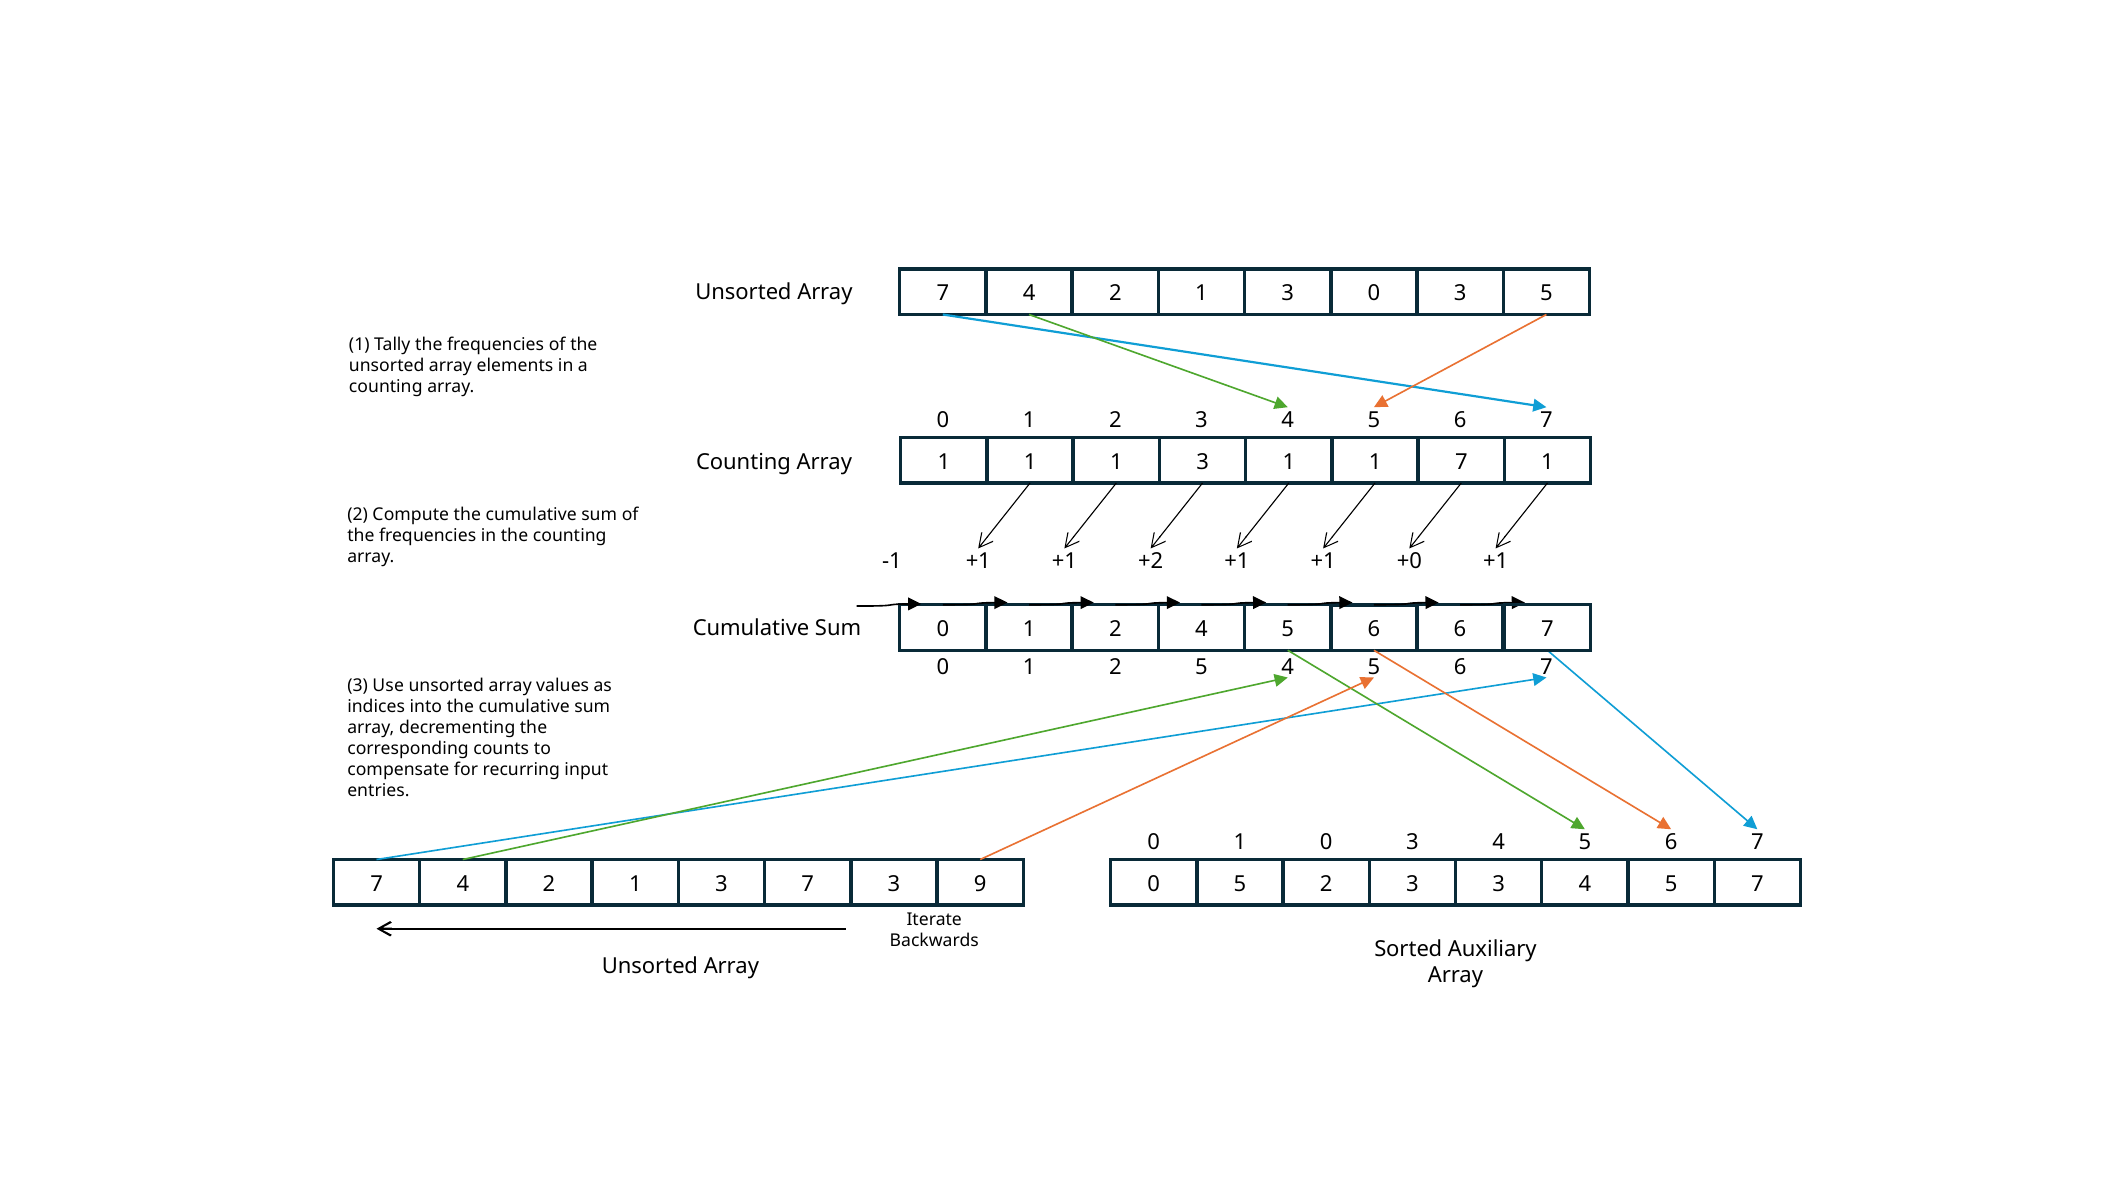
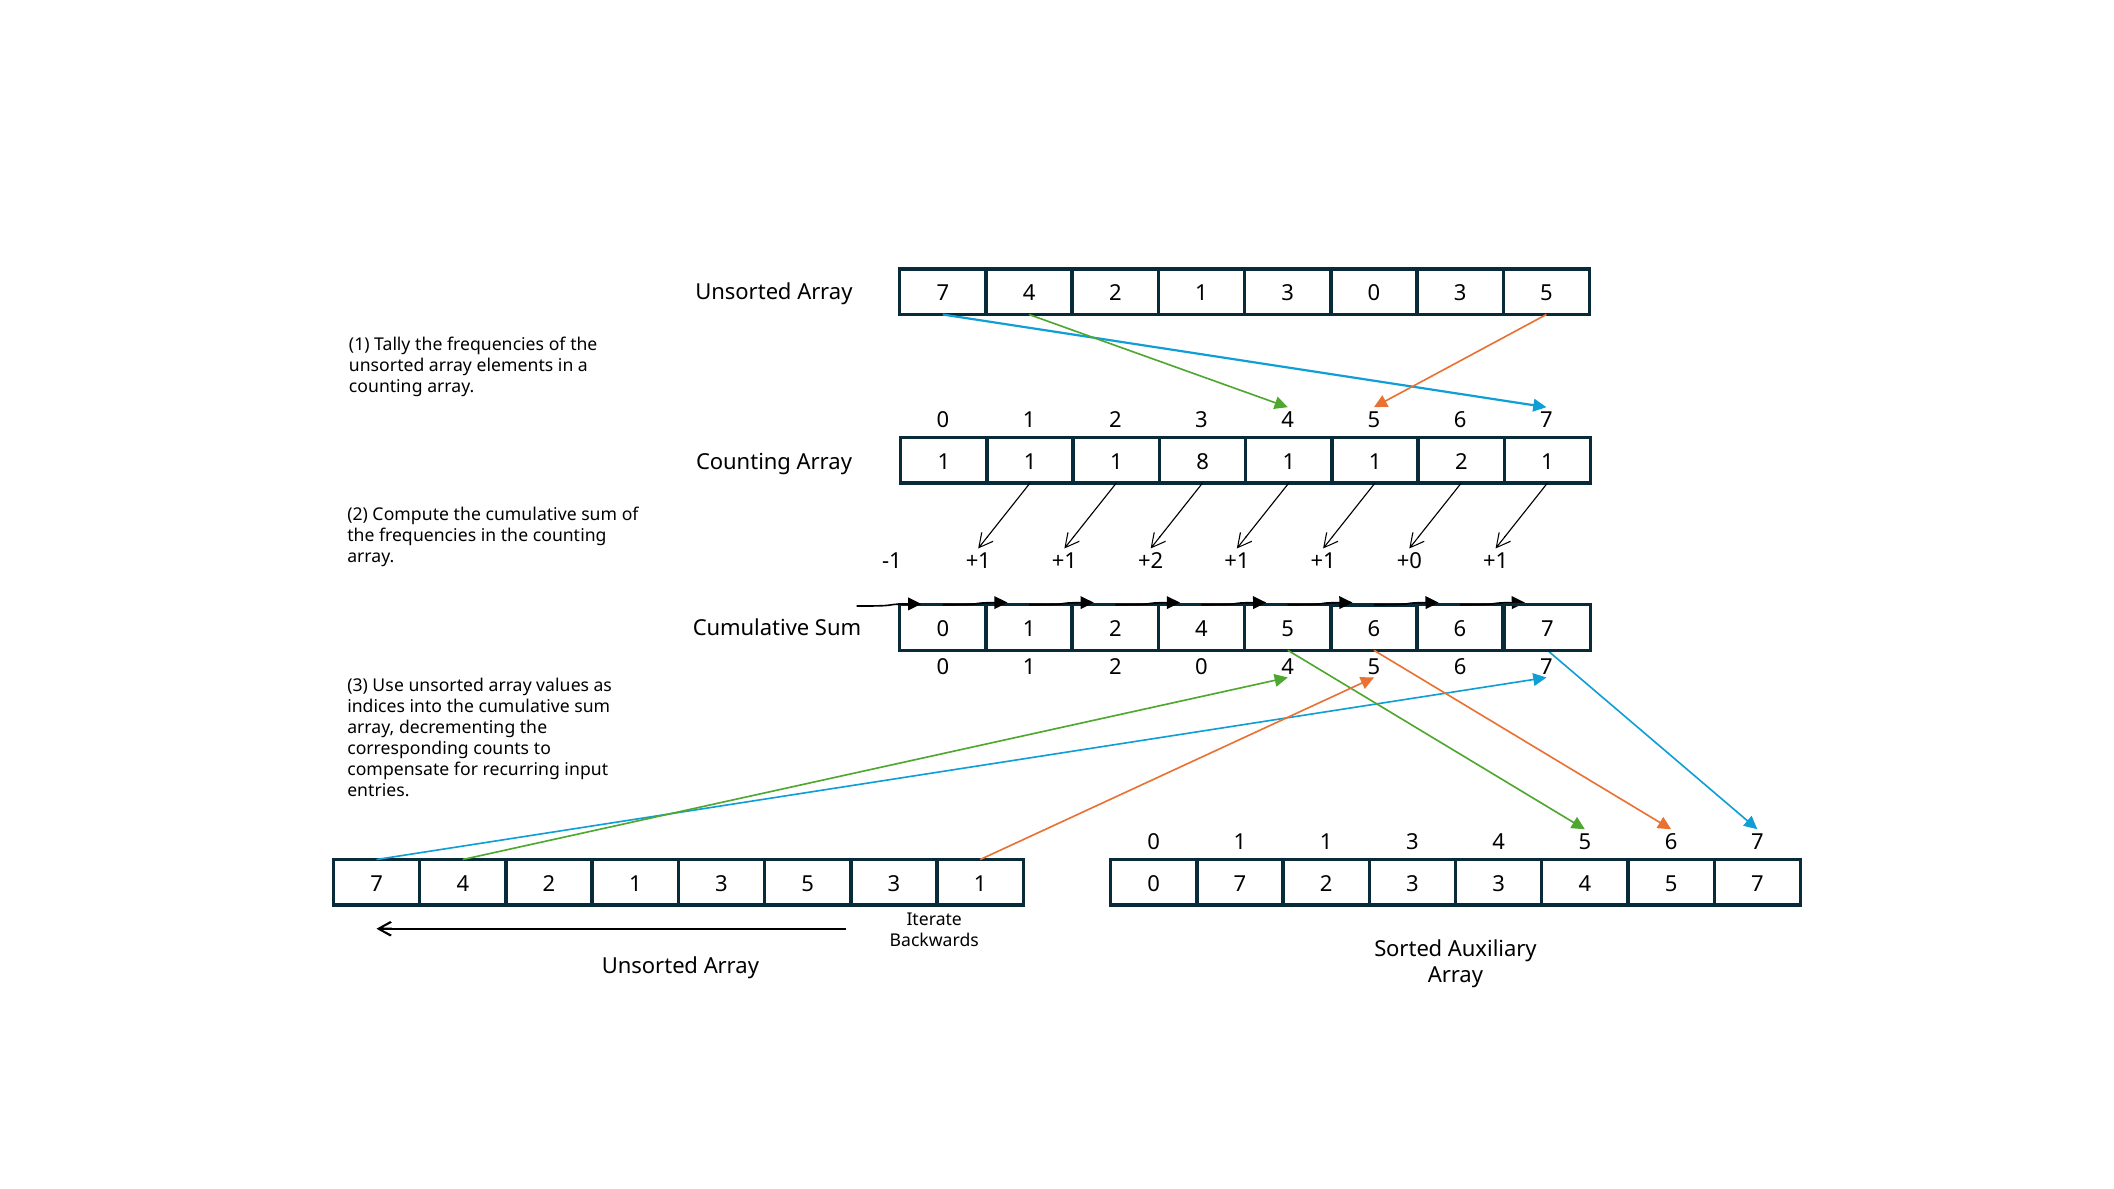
1 1 3: 3 -> 8 (1203, 462)
1 1 7: 7 -> 2 (1461, 462)
0 1 2 5: 5 -> 0 (1202, 668)
0 1 0: 0 -> 1 (1326, 842)
1 3 7: 7 -> 5 (808, 884)
3 9: 9 -> 1 (980, 884)
0 5: 5 -> 7 (1240, 884)
